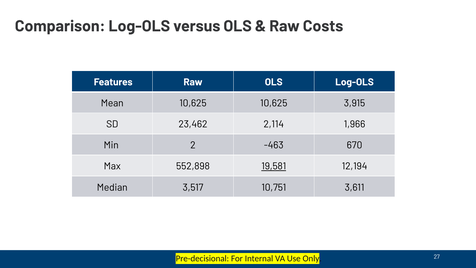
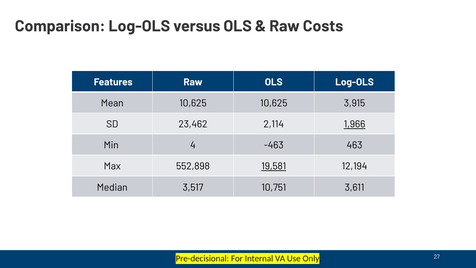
1,966 underline: none -> present (355, 124)
2: 2 -> 4 (193, 145)
670: 670 -> 463 (355, 145)
